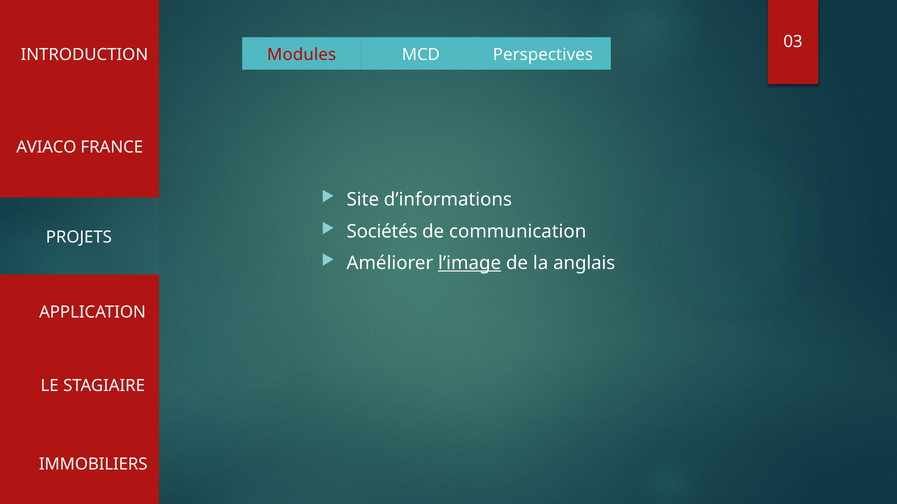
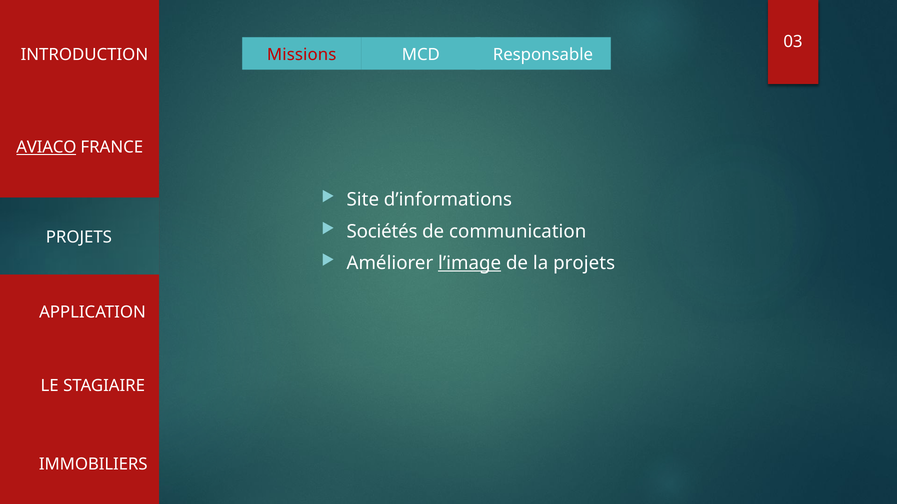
Modules: Modules -> Missions (302, 55)
Perspectives: Perspectives -> Responsable (543, 55)
AVIACO underline: none -> present (46, 148)
la anglais: anglais -> projets (584, 263)
